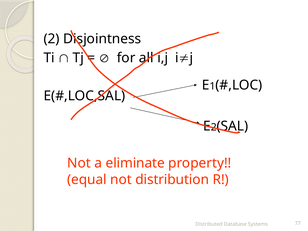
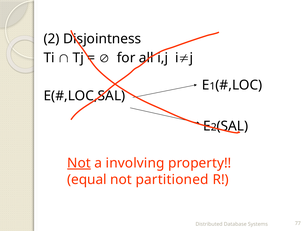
Not underline: none -> present (79, 163)
eliminate: eliminate -> involving (135, 163)
distribution: distribution -> partitioned (172, 180)
